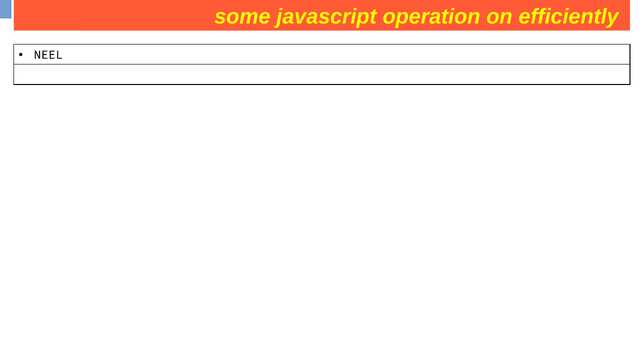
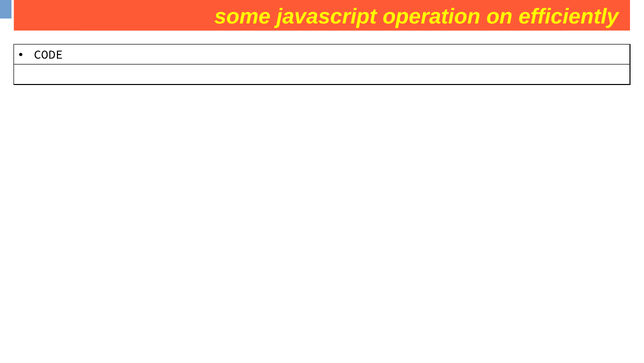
NEEL: NEEL -> CODE (48, 55)
